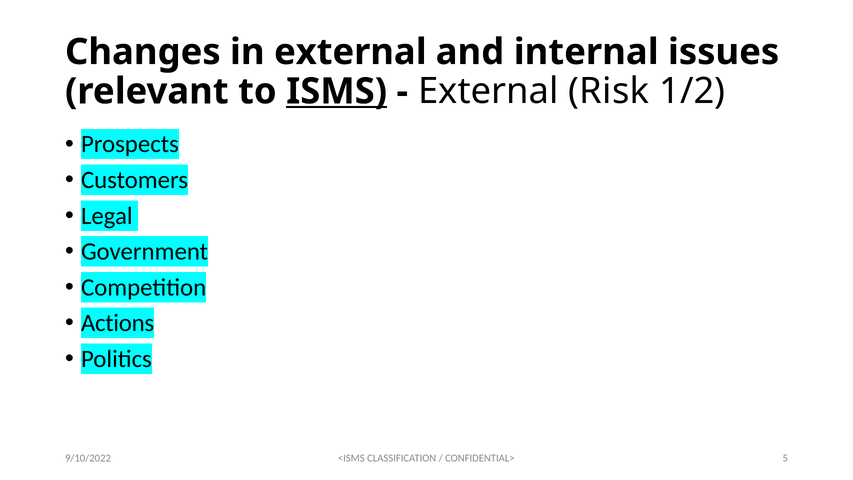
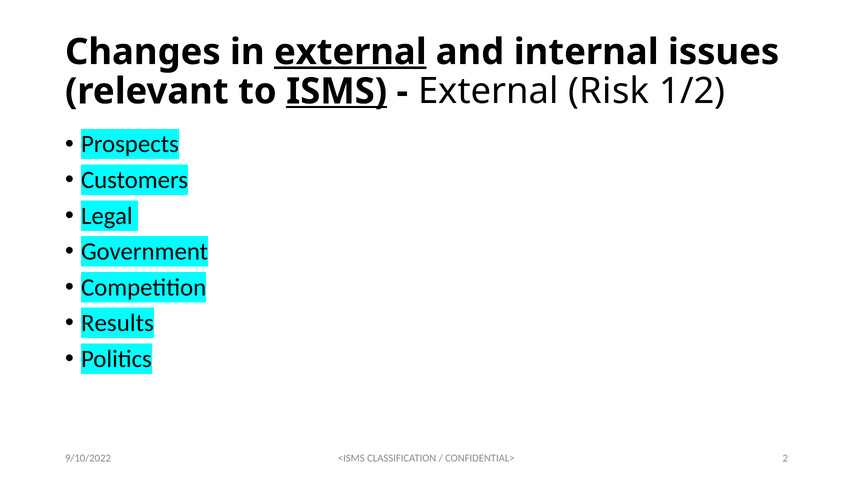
external underline: none -> present (350, 52)
Actions: Actions -> Results (117, 323)
5: 5 -> 2 (785, 458)
